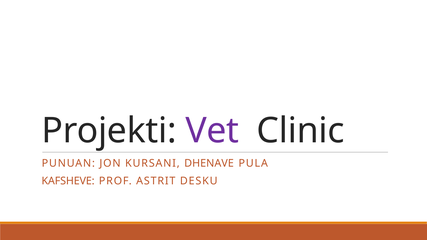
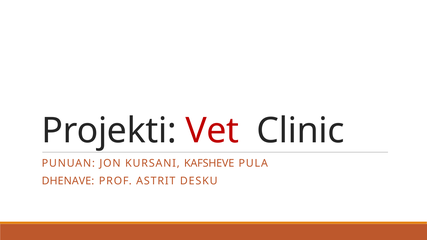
Vet colour: purple -> red (212, 131)
DHENAVE: DHENAVE -> KAFSHEVE (209, 163)
KAFSHEVE: KAFSHEVE -> DHENAVE (68, 181)
